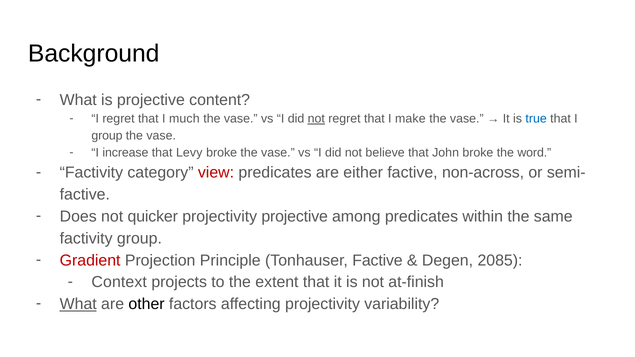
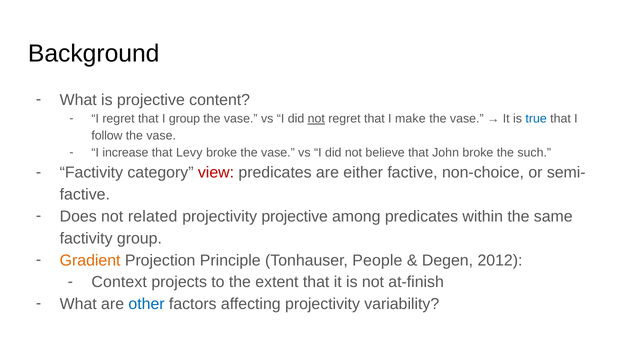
I much: much -> group (184, 119)
group: group -> follow (107, 136)
word: word -> such (534, 153)
non-across: non-across -> non-choice (483, 173)
quicker: quicker -> related (153, 217)
Gradient colour: red -> orange (90, 260)
Tonhauser Factive: Factive -> People (377, 260)
2085: 2085 -> 2012 (500, 260)
What underline: present -> none (78, 304)
other colour: black -> blue (147, 304)
